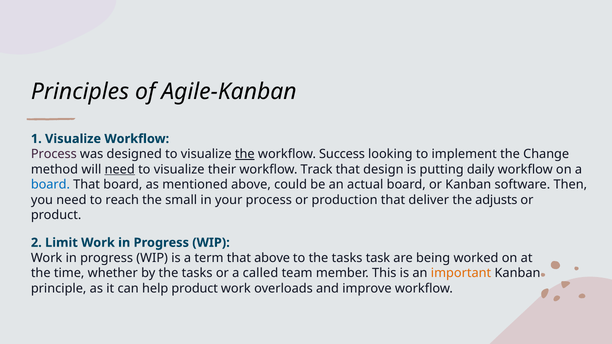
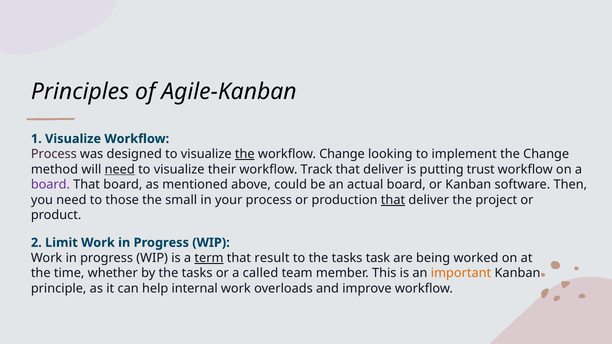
workflow Success: Success -> Change (342, 154)
design: design -> deliver (383, 169)
daily: daily -> trust (481, 169)
board colour: blue -> purple (50, 185)
reach: reach -> those (122, 200)
that underline: none -> present (393, 200)
adjusts: adjusts -> project (496, 200)
term underline: none -> present (209, 258)
that above: above -> result (272, 258)
help product: product -> internal (195, 289)
